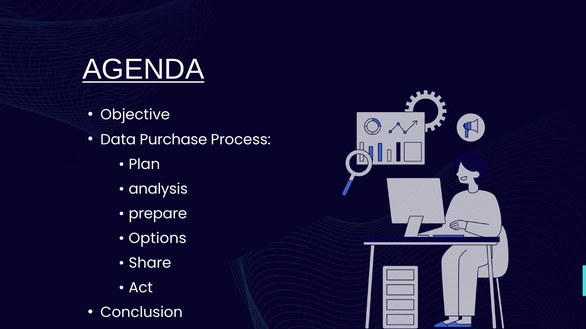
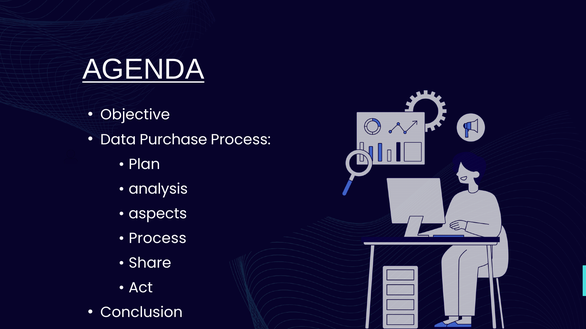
prepare: prepare -> aspects (158, 214)
Options: Options -> Process (158, 239)
